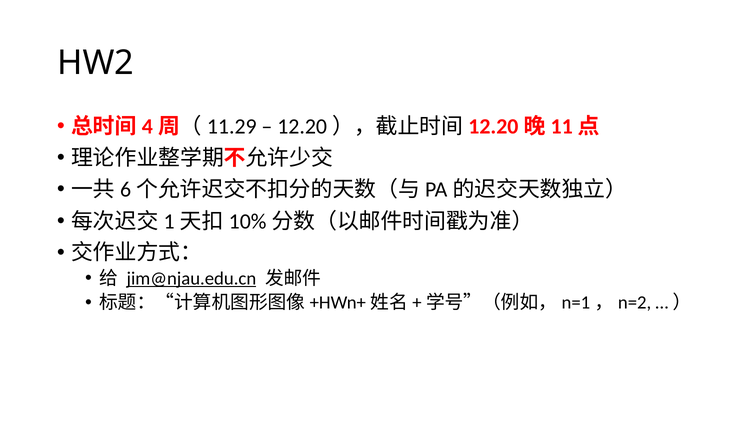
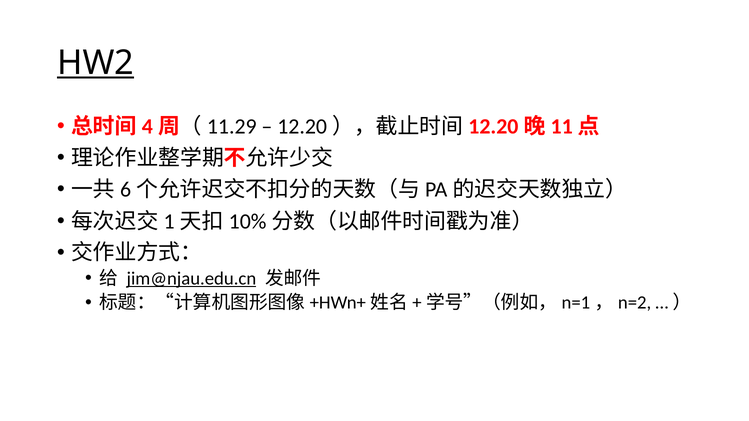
HW2 underline: none -> present (96, 63)
